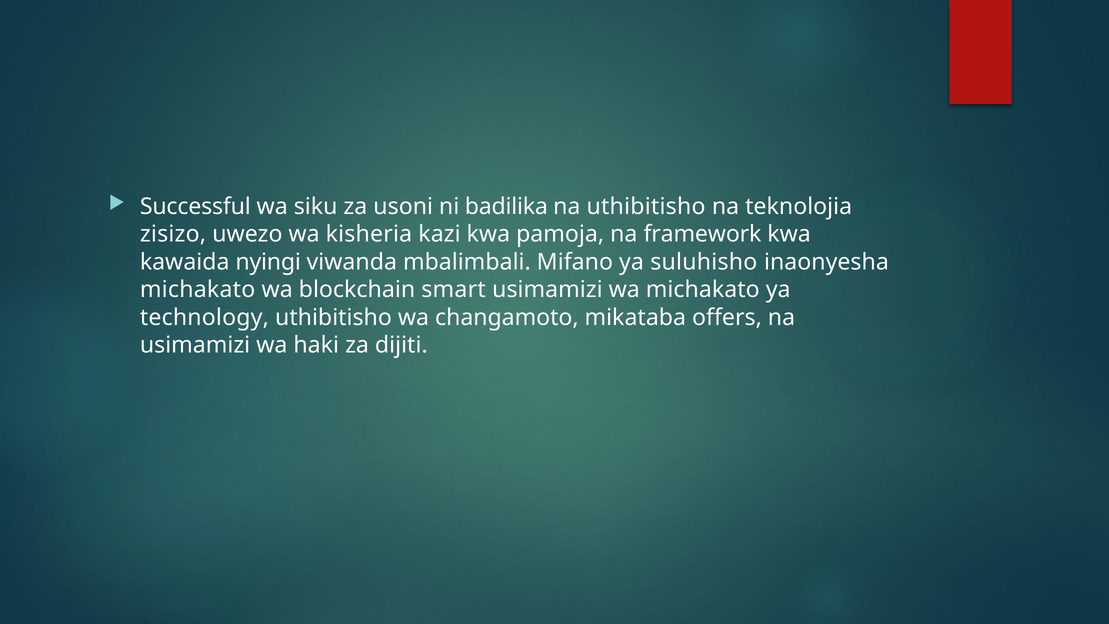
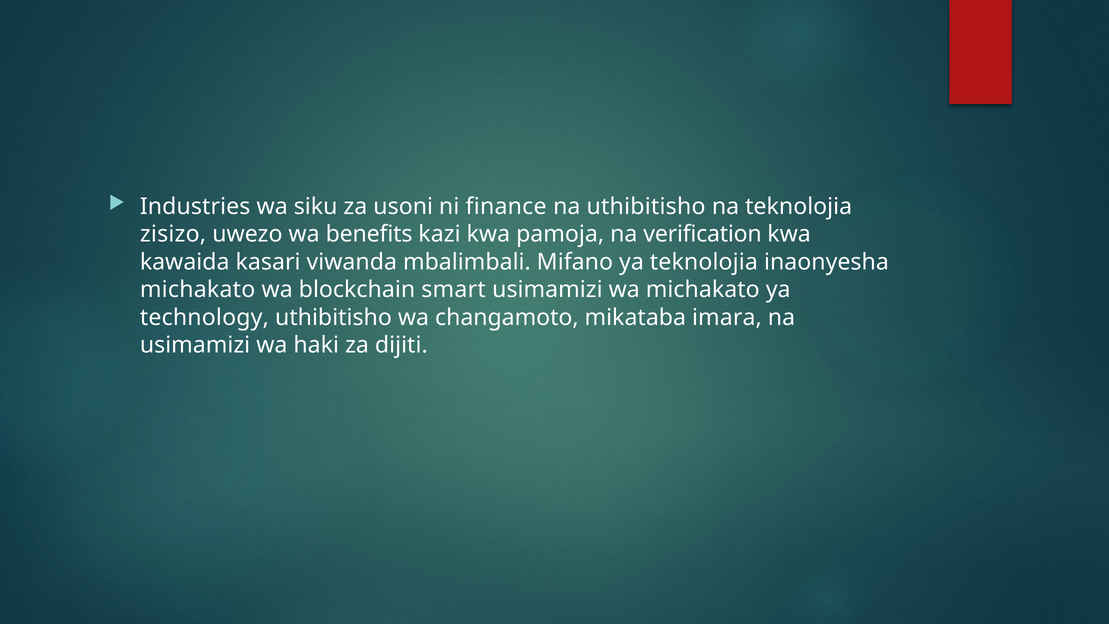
Successful: Successful -> Industries (195, 206)
badilika: badilika -> finance (506, 206)
kisheria: kisheria -> benefits (369, 234)
framework: framework -> verification (703, 234)
nyingi: nyingi -> kasari (268, 262)
ya suluhisho: suluhisho -> teknolojia (704, 262)
offers: offers -> imara (727, 317)
